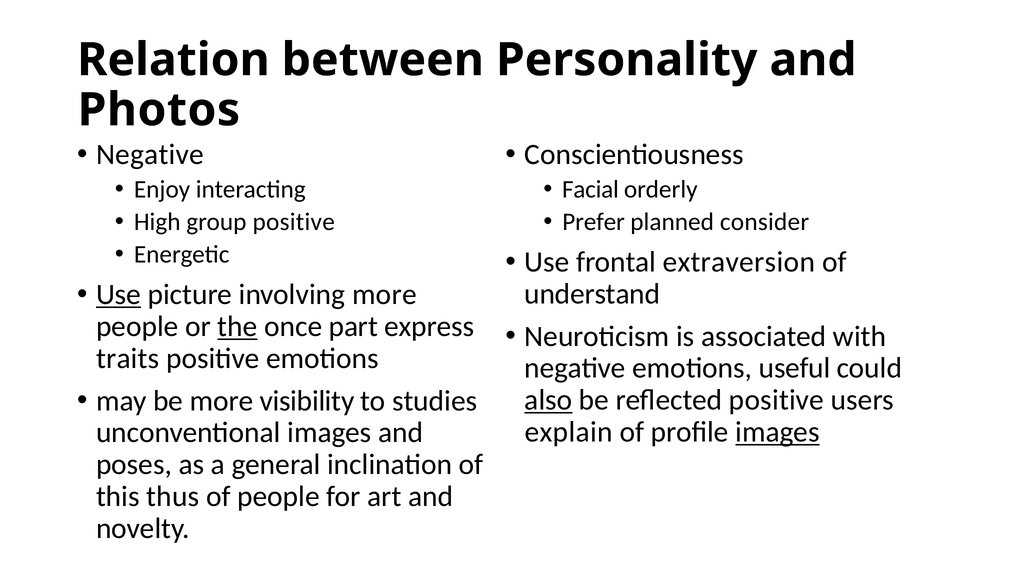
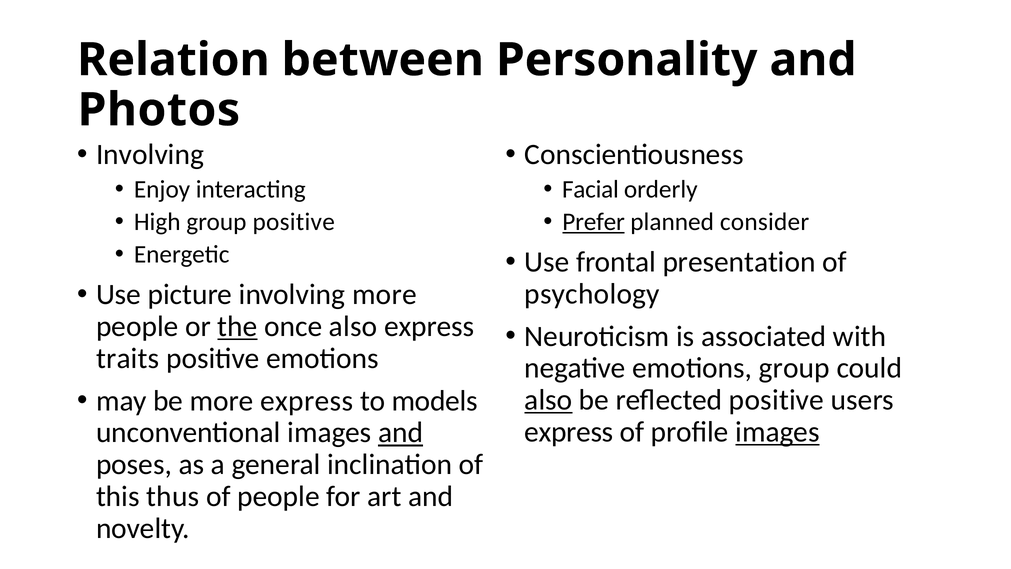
Negative: Negative -> Involving (150, 154)
Prefer underline: none -> present (594, 222)
extraversion: extraversion -> presentation (739, 262)
Use underline: present -> none (119, 294)
understand: understand -> psychology (592, 294)
once part: part -> also (353, 326)
emotions useful: useful -> group (794, 368)
more visibility: visibility -> express (307, 401)
studies: studies -> models (435, 401)
explain: explain -> express (569, 432)
and underline: none -> present (401, 432)
